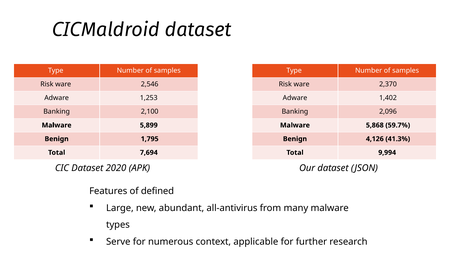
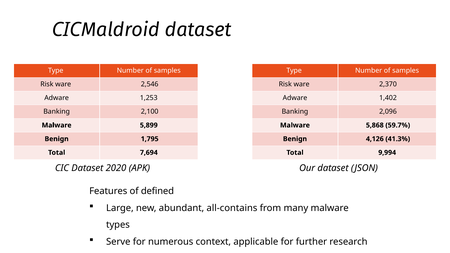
all-antivirus: all-antivirus -> all-contains (232, 208)
